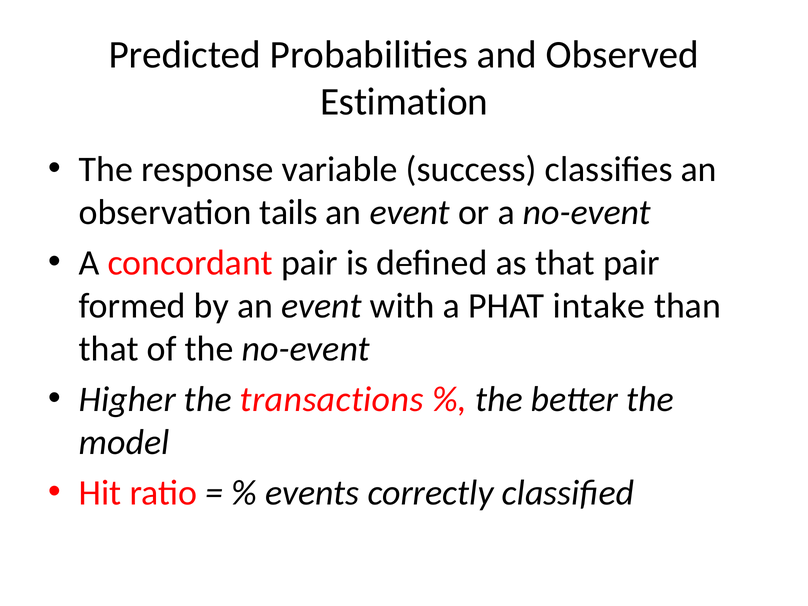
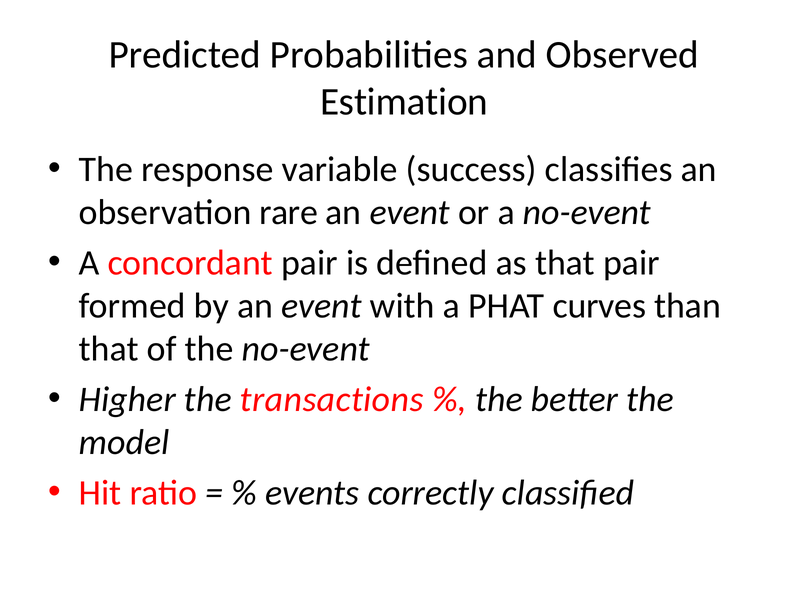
tails: tails -> rare (289, 213)
intake: intake -> curves (599, 306)
